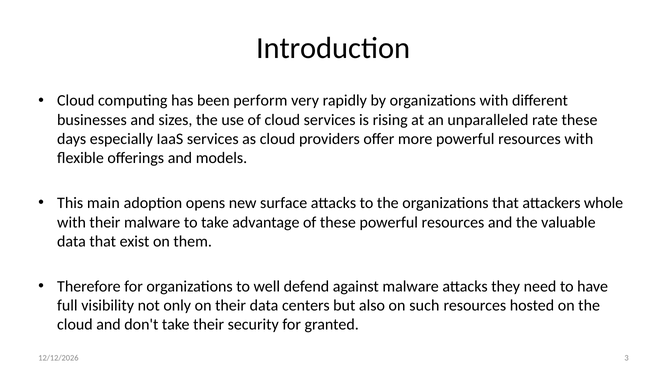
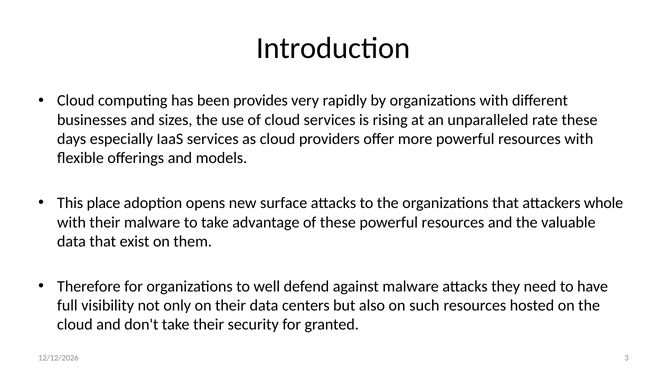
perform: perform -> provides (261, 101)
main: main -> place (104, 203)
